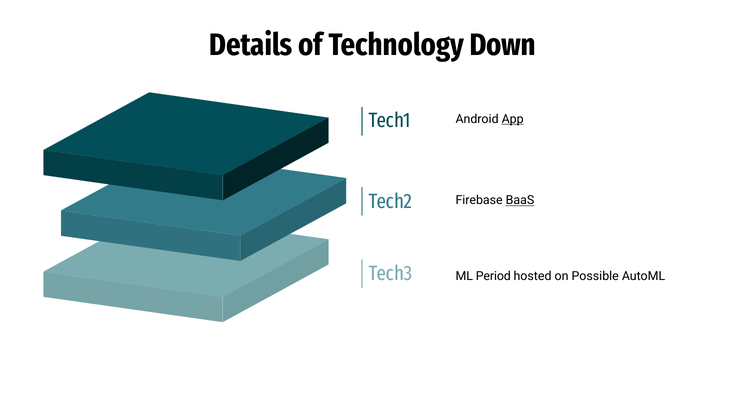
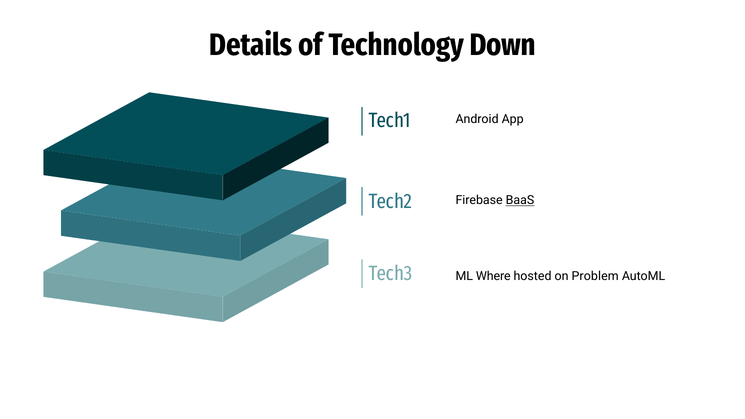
App underline: present -> none (513, 119)
Period: Period -> Where (493, 276)
Possible: Possible -> Problem (595, 276)
